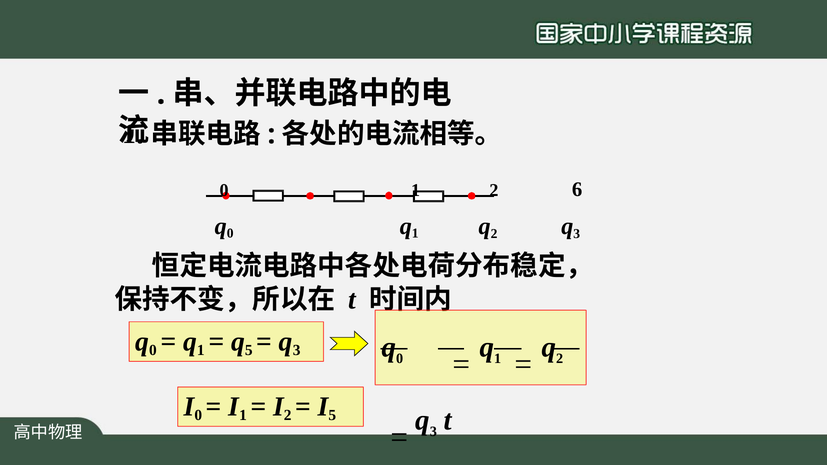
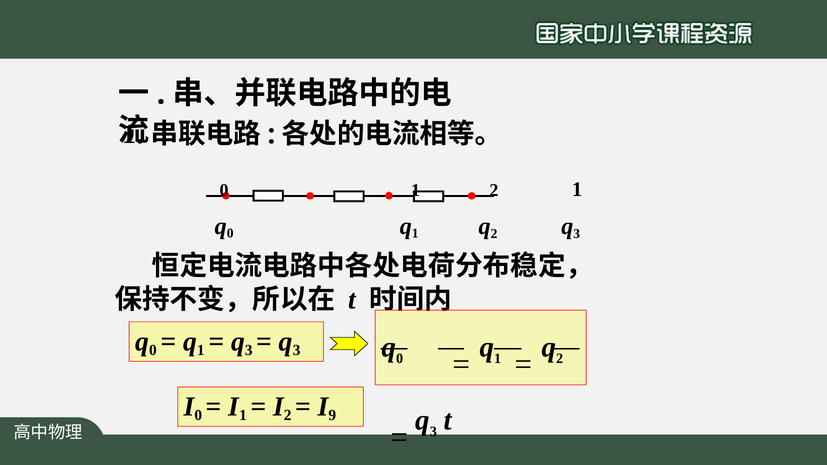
2 6: 6 -> 1 (577, 190)
5: 5 -> 3 (249, 350)
5: 5 -> 9 (332, 416)
